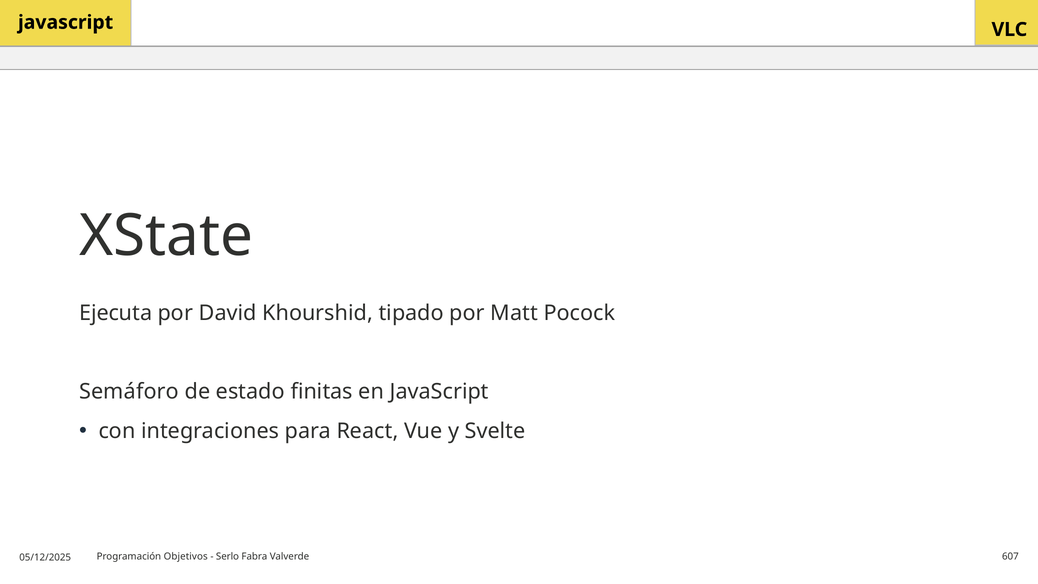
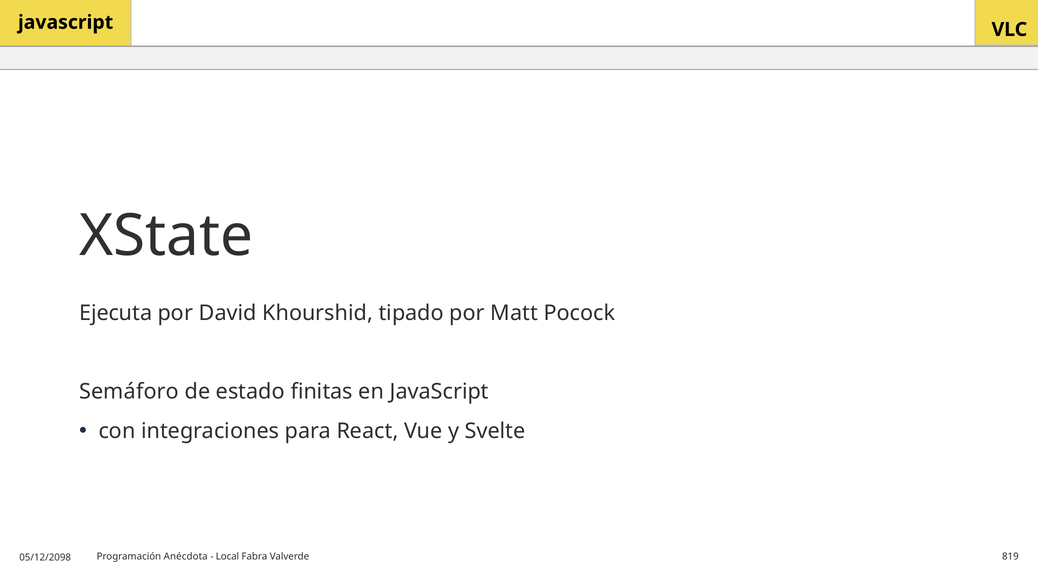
Objetivos: Objetivos -> Anécdota (186, 557)
Serlo: Serlo -> Local (228, 557)
607: 607 -> 819 (1010, 557)
05/12/2025: 05/12/2025 -> 05/12/2098 (45, 557)
